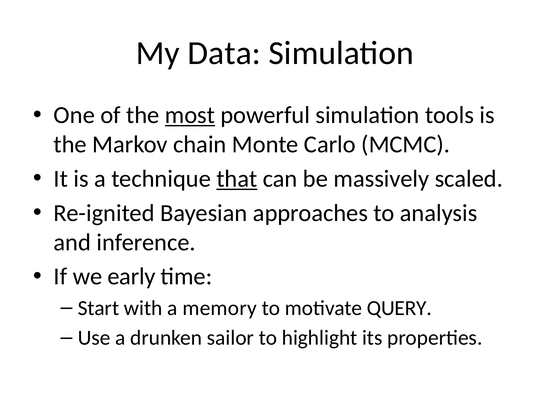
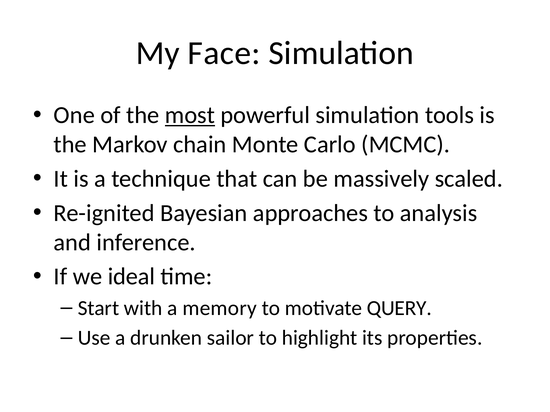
Data: Data -> Face (224, 53)
that underline: present -> none (237, 179)
early: early -> ideal (131, 277)
